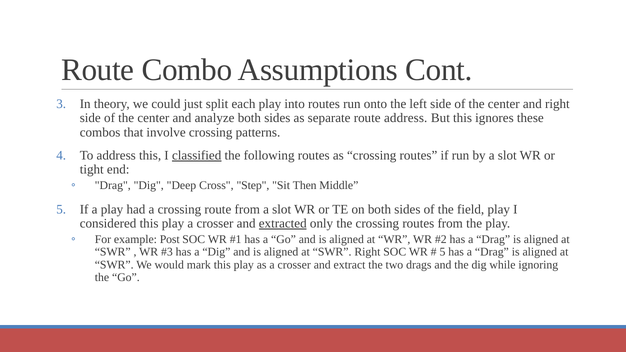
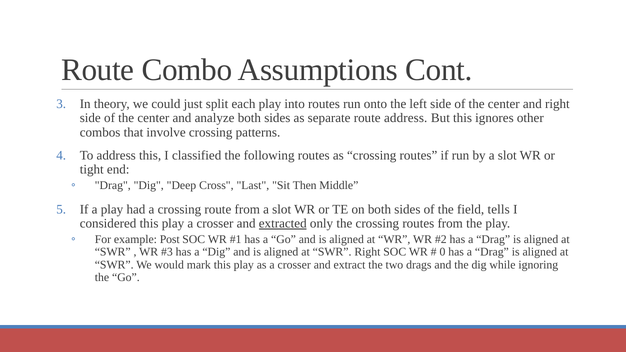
these: these -> other (530, 118)
classified underline: present -> none (197, 155)
Step: Step -> Last (253, 186)
field play: play -> tells (499, 209)
5: 5 -> 0 (442, 252)
